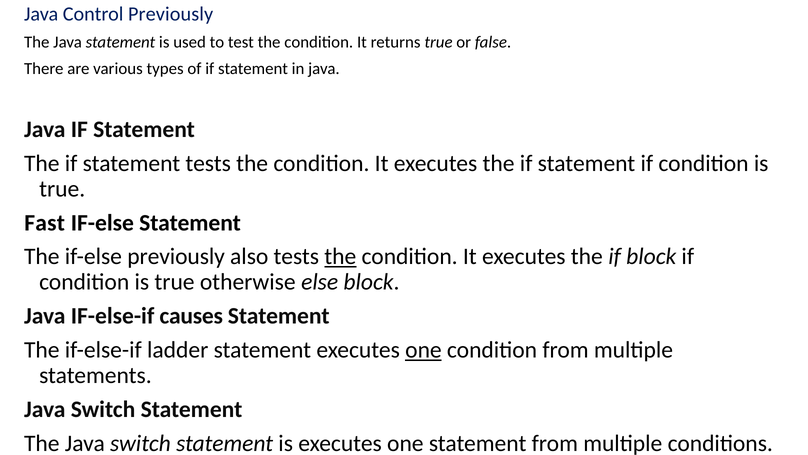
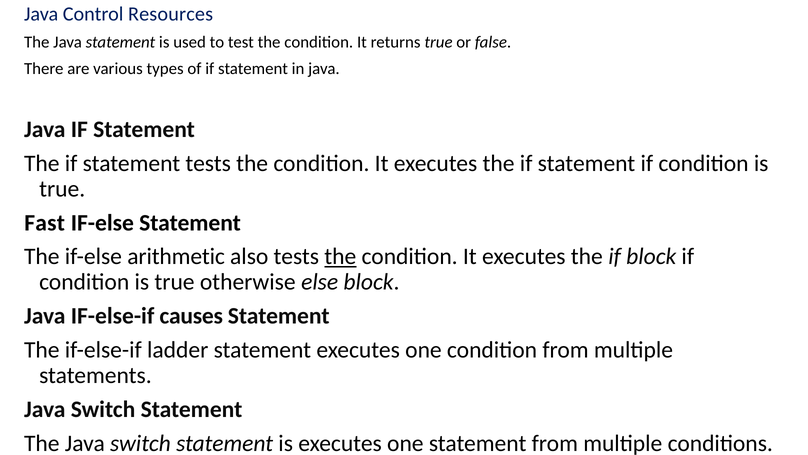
Control Previously: Previously -> Resources (171, 14)
if-else previously: previously -> arithmetic (176, 256)
one underline: present -> none (423, 350)
